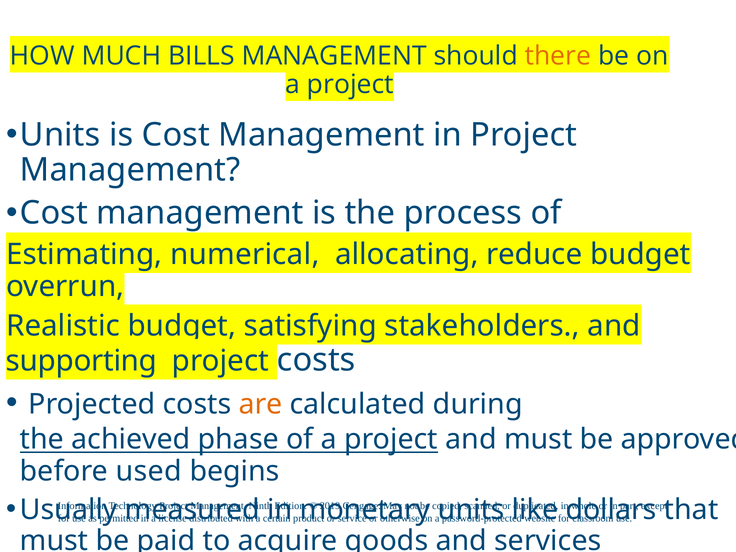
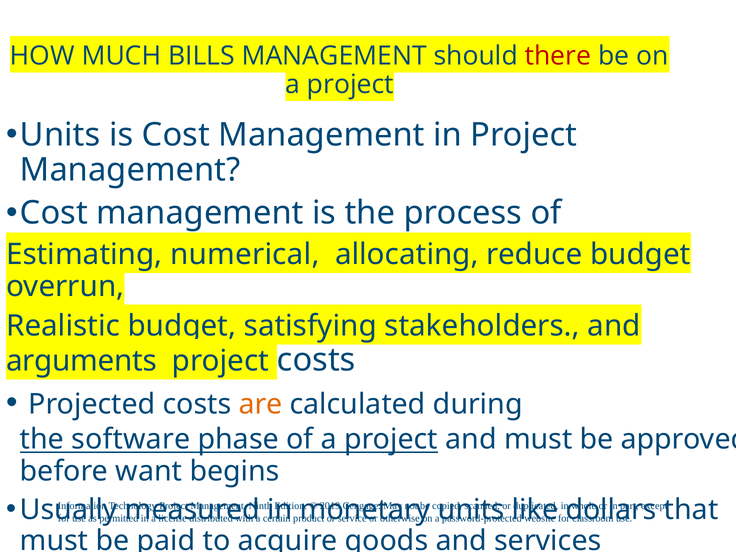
there colour: orange -> red (558, 56)
supporting: supporting -> arguments (81, 361)
achieved: achieved -> software (131, 439)
used: used -> want (149, 471)
